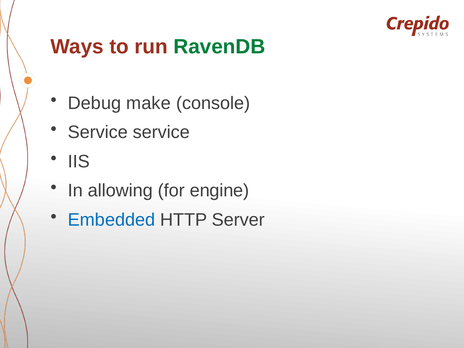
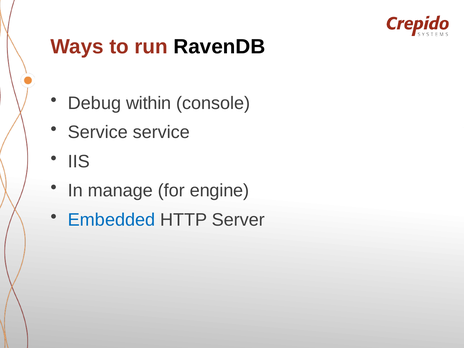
RavenDB colour: green -> black (219, 47)
make: make -> within (149, 103)
allowing: allowing -> manage (120, 191)
